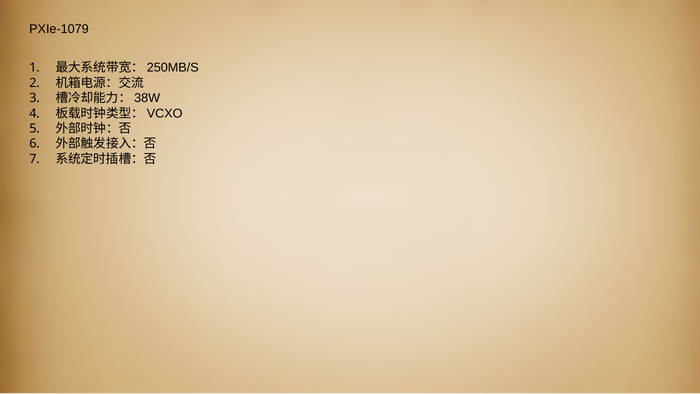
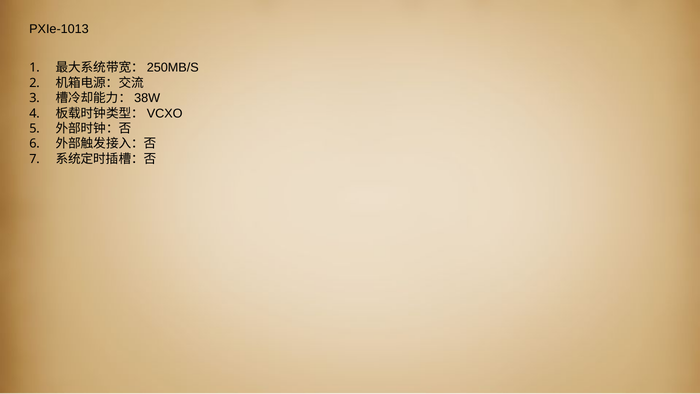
PXIe-1079: PXIe-1079 -> PXIe-1013 (59, 29)
